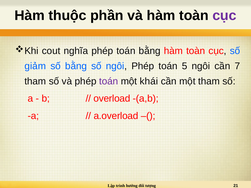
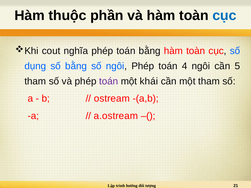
cục colour: purple -> blue (224, 16)
giảm: giảm -> dụng (35, 66)
5: 5 -> 4 (185, 66)
7: 7 -> 5 (237, 66)
overload: overload -> ostream (112, 99)
a.overload: a.overload -> a.ostream (116, 116)
